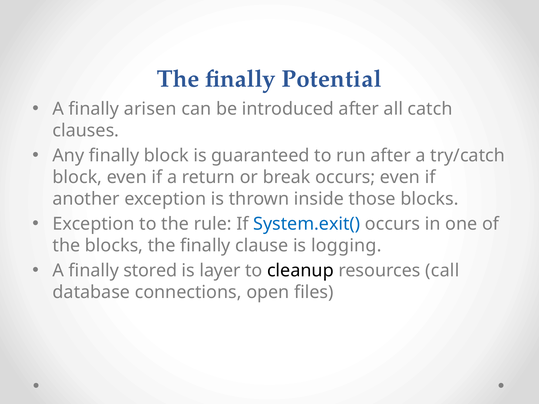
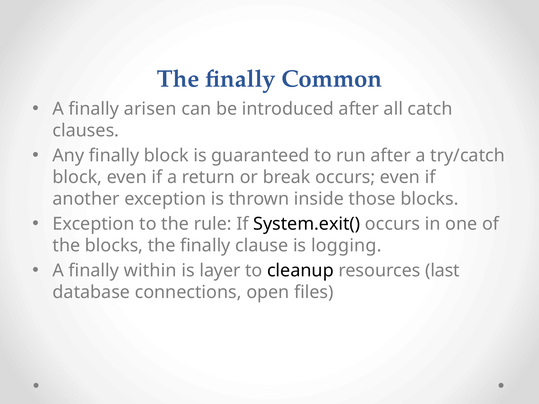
Potential: Potential -> Common (332, 79)
System.exit( colour: blue -> black (307, 224)
stored: stored -> within (150, 271)
call: call -> last (443, 271)
